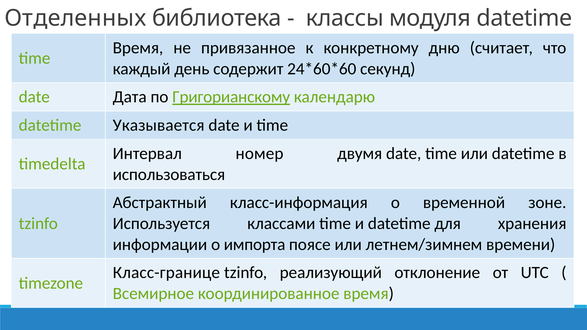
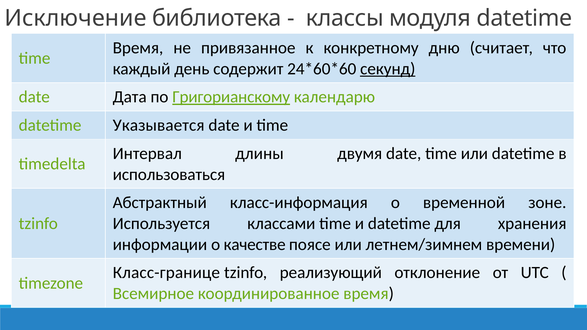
Отделенных: Отделенных -> Исключение (75, 18)
секунд underline: none -> present (388, 69)
номер: номер -> длины (260, 154)
импорта: импорта -> качестве (255, 245)
